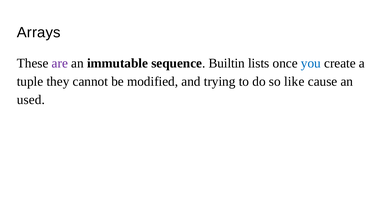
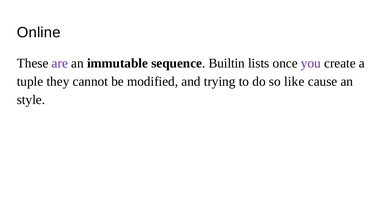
Arrays: Arrays -> Online (39, 32)
you colour: blue -> purple (311, 63)
used: used -> style (31, 100)
